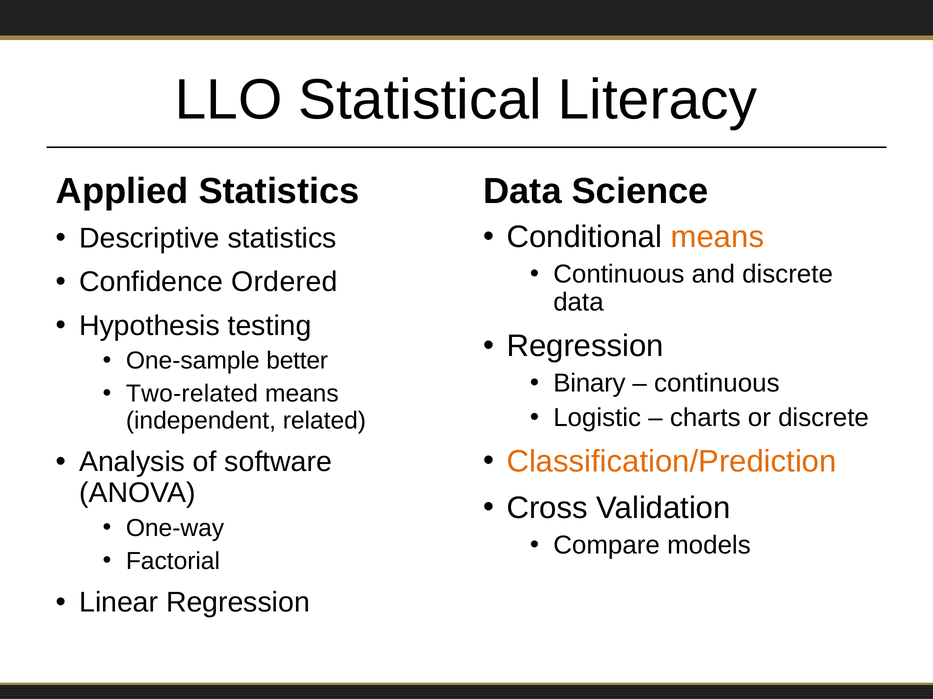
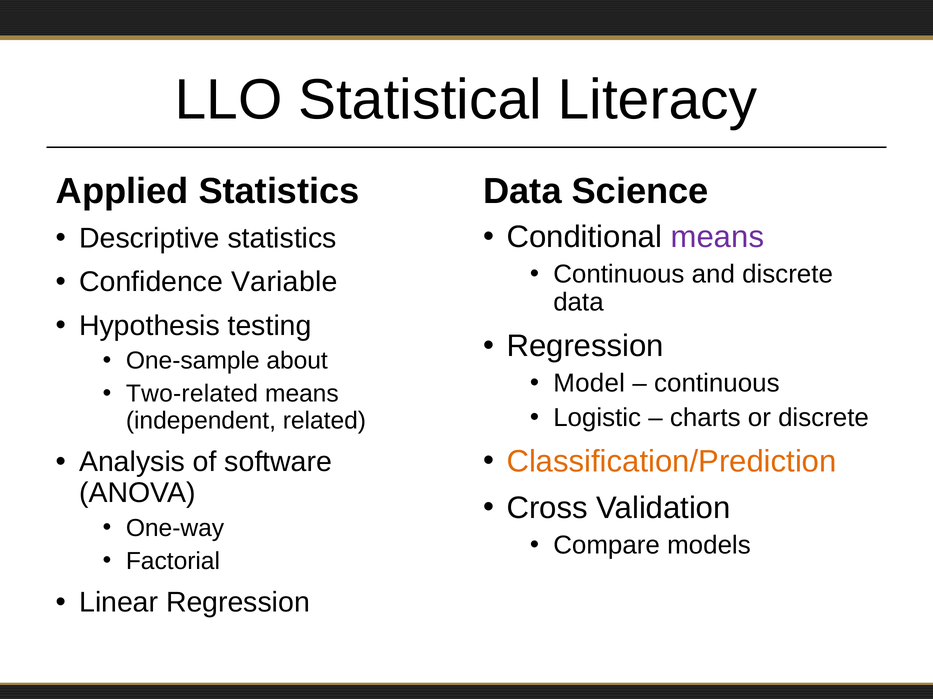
means colour: orange -> purple (717, 237)
Ordered: Ordered -> Variable (284, 282)
better: better -> about (297, 361)
Binary: Binary -> Model (589, 384)
